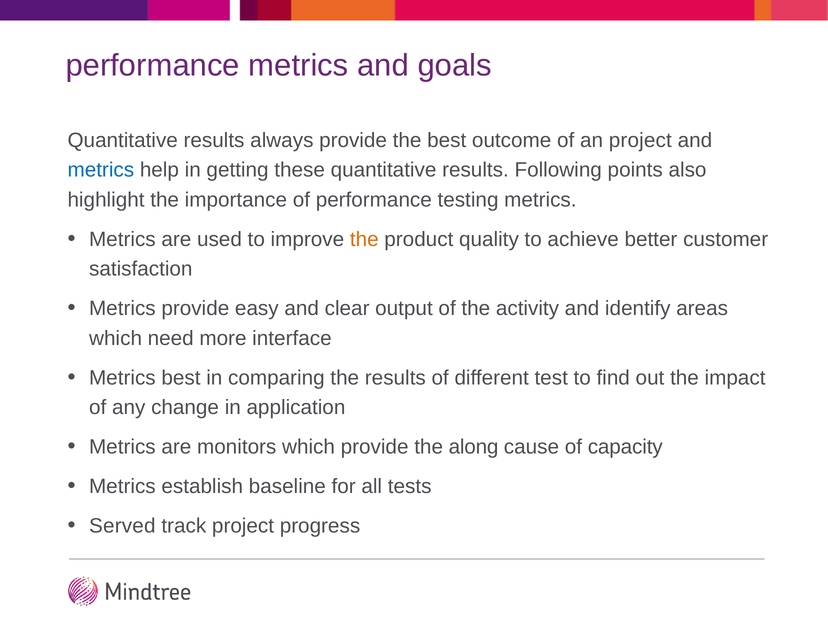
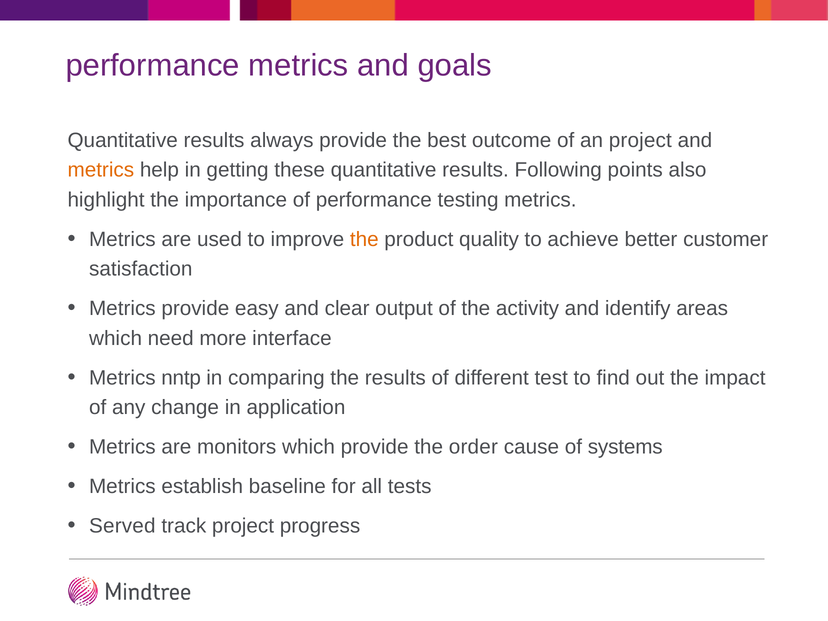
metrics colour: blue -> orange (101, 170)
Metrics best: best -> nntp (181, 378)
along: along -> order (473, 447)
capacity: capacity -> systems (625, 447)
